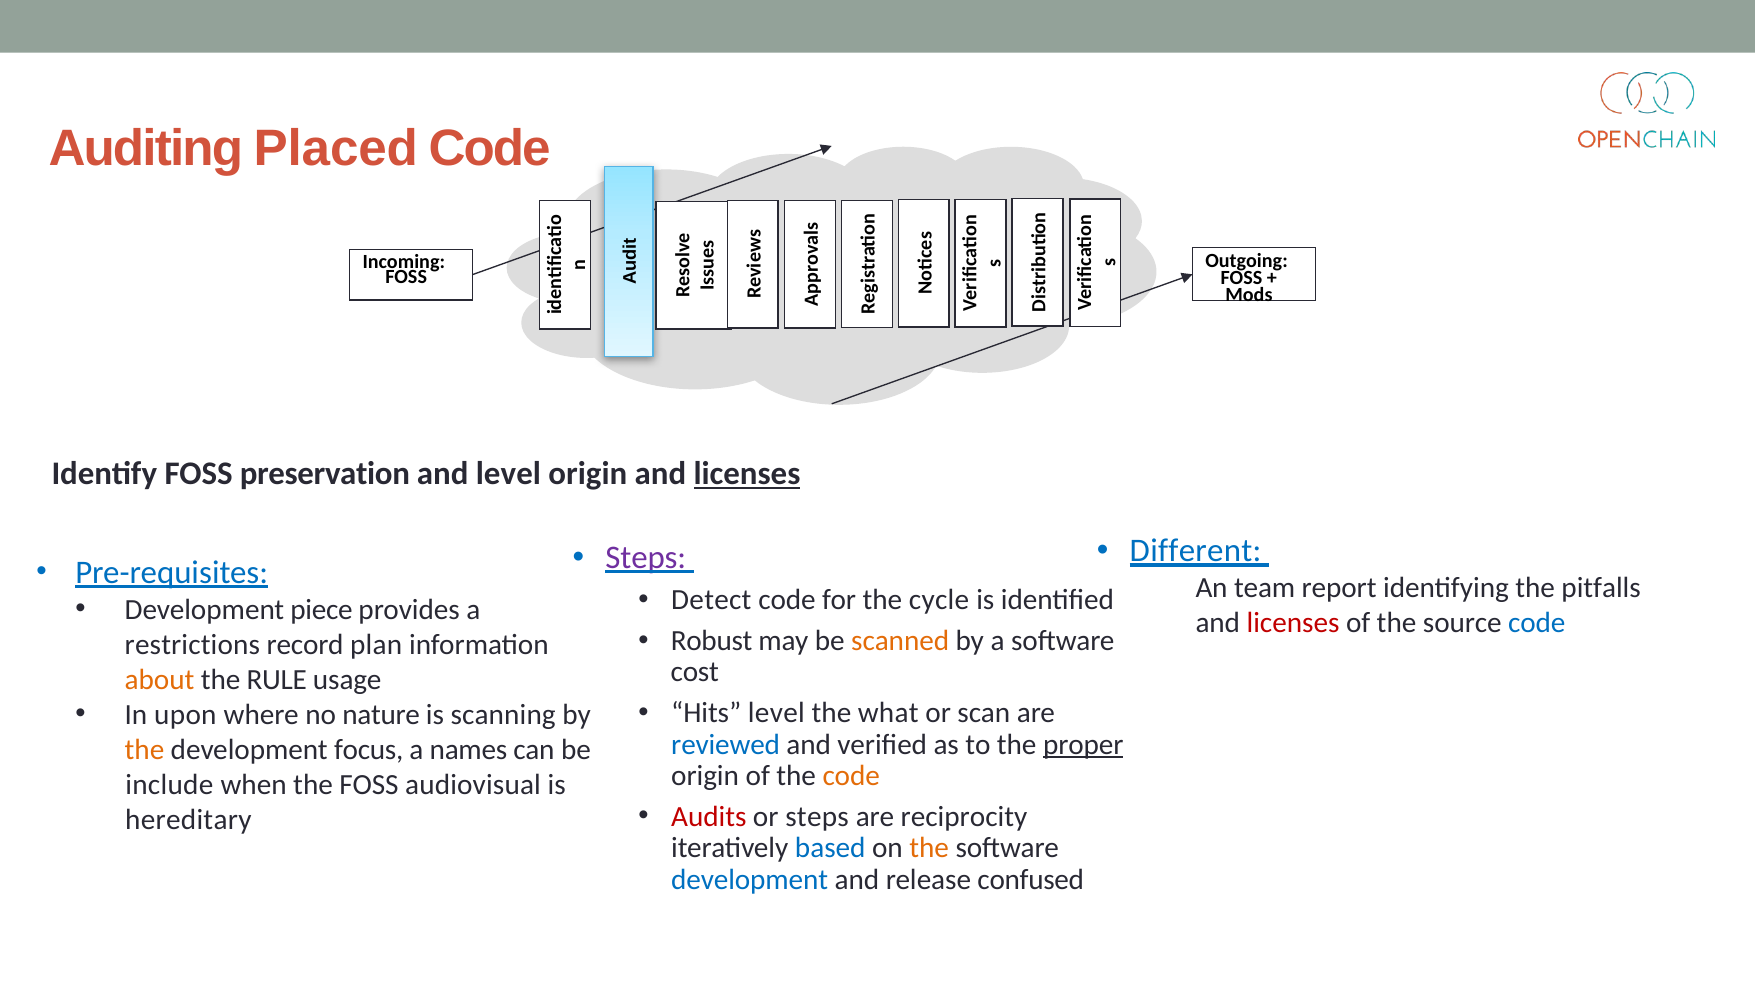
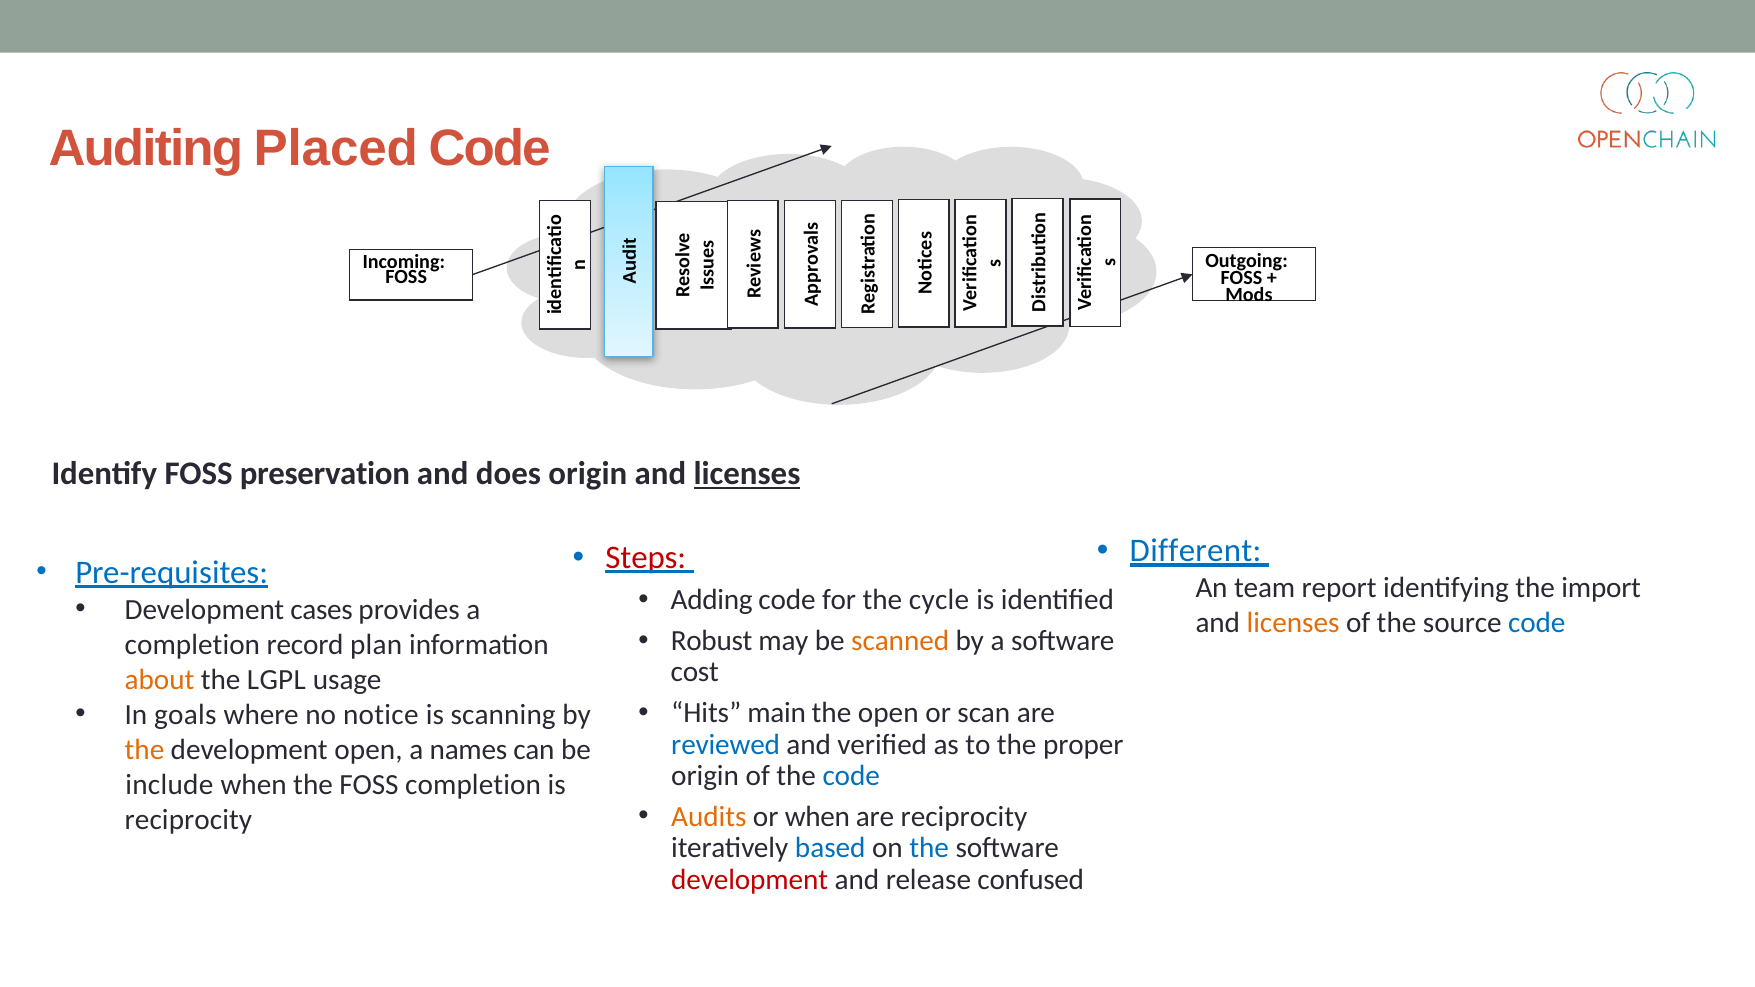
and level: level -> does (508, 474)
Steps colour: purple -> red (646, 558)
pitfalls: pitfalls -> import (1601, 588)
Detect: Detect -> Adding (712, 600)
piece: piece -> cases (322, 610)
licenses colour: red -> orange (1293, 623)
restrictions: restrictions -> completion (192, 645)
RULE: RULE -> LGPL (276, 680)
Hits level: level -> main (777, 713)
the what: what -> open (888, 713)
upon: upon -> goals (185, 715)
nature: nature -> notice (381, 715)
proper underline: present -> none (1083, 744)
development focus: focus -> open (368, 750)
code colour: orange -> blue (851, 776)
FOSS audiovisual: audiovisual -> completion (473, 785)
Audits colour: red -> orange (709, 817)
or steps: steps -> when (817, 817)
hereditary: hereditary -> reciprocity (188, 820)
the colour: orange -> blue (929, 848)
development colour: blue -> red (750, 880)
